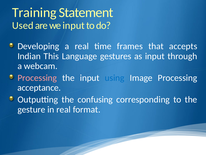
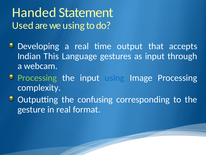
Training: Training -> Handed (34, 12)
we input: input -> using (74, 25)
frames: frames -> output (130, 46)
Processing colour: pink -> light green (37, 78)
acceptance: acceptance -> complexity (39, 88)
